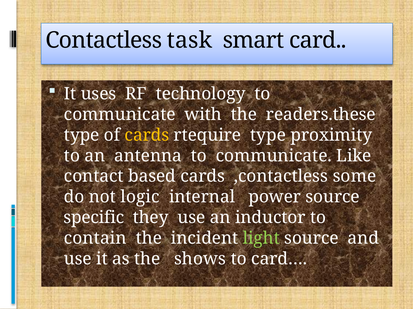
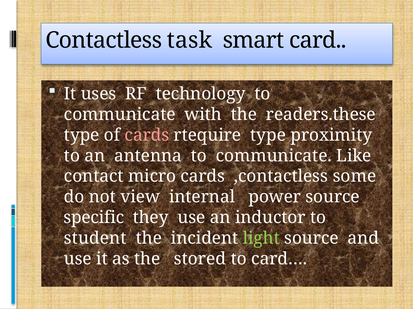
cards colour: yellow -> pink (147, 135)
based: based -> micro (152, 177)
logic: logic -> view (140, 197)
contain: contain -> student (95, 239)
shows: shows -> stored (200, 259)
